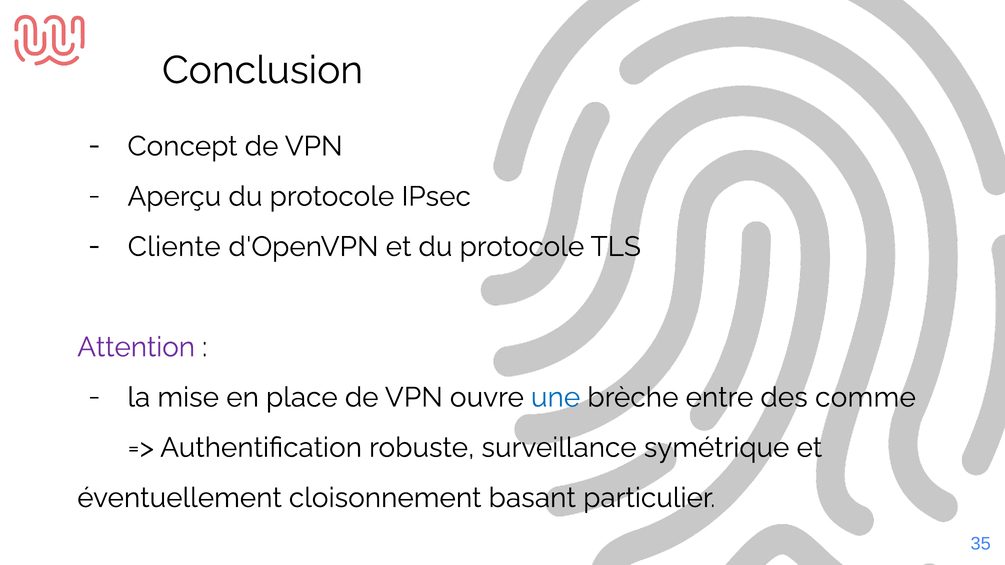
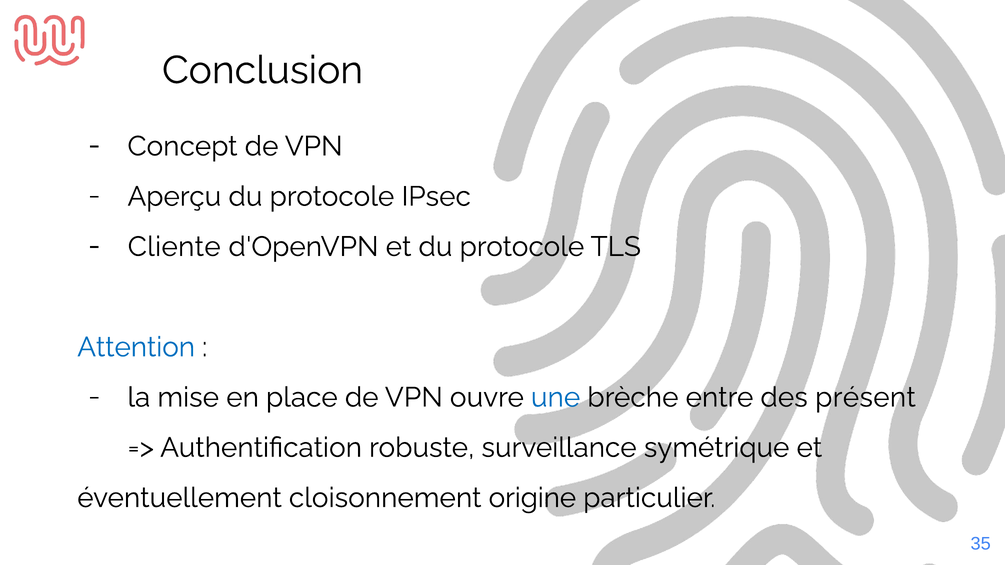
Attention colour: purple -> blue (136, 347)
comme: comme -> présent (865, 398)
basant: basant -> origine (532, 498)
